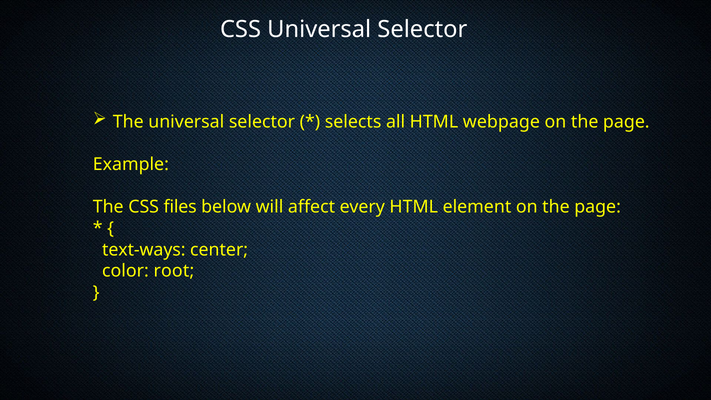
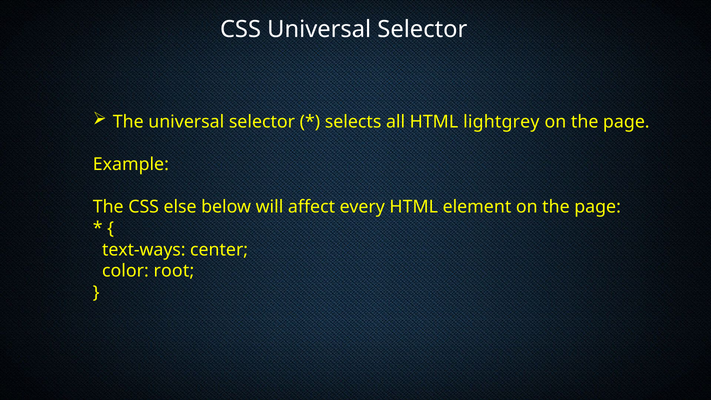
webpage: webpage -> lightgrey (501, 122)
files: files -> else (180, 207)
